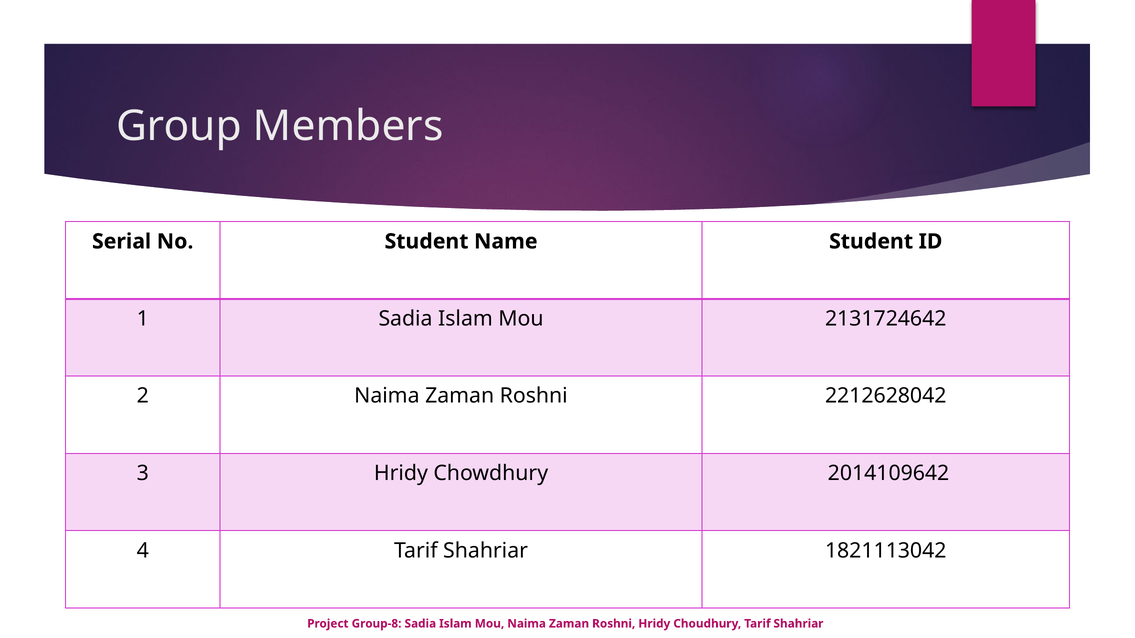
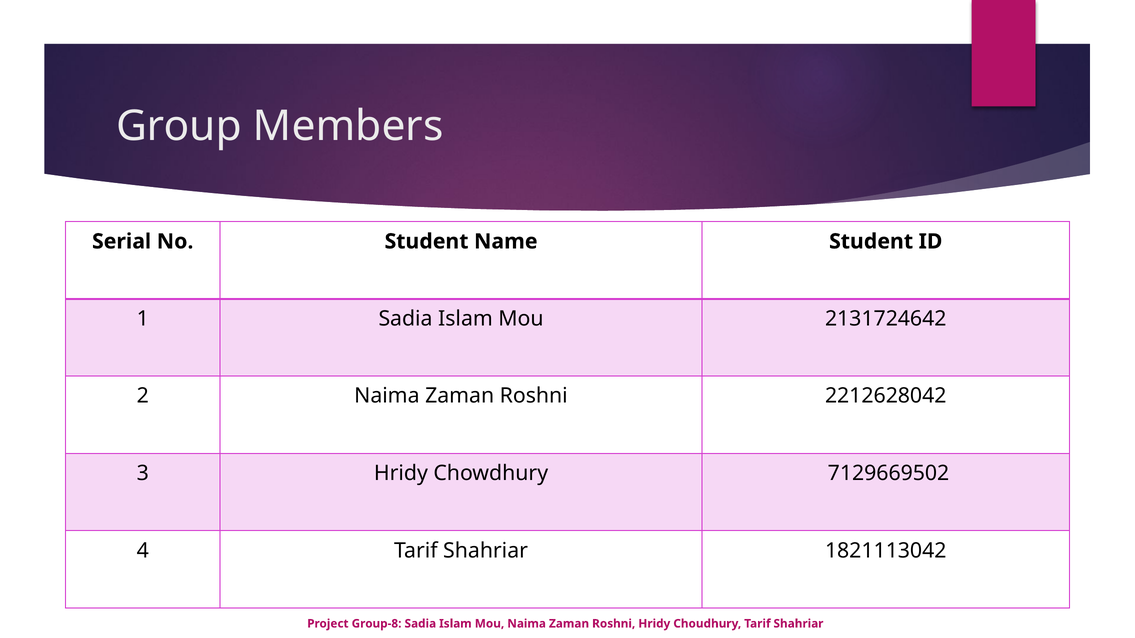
2014109642: 2014109642 -> 7129669502 (889, 474)
